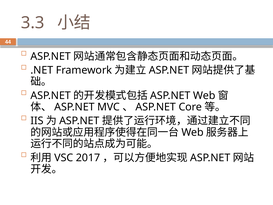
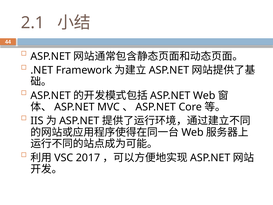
3.3: 3.3 -> 2.1 (33, 23)
